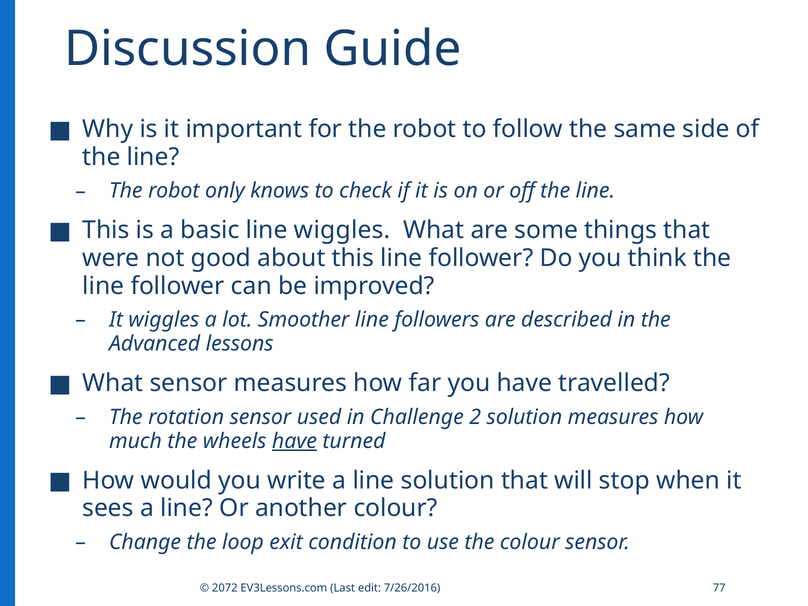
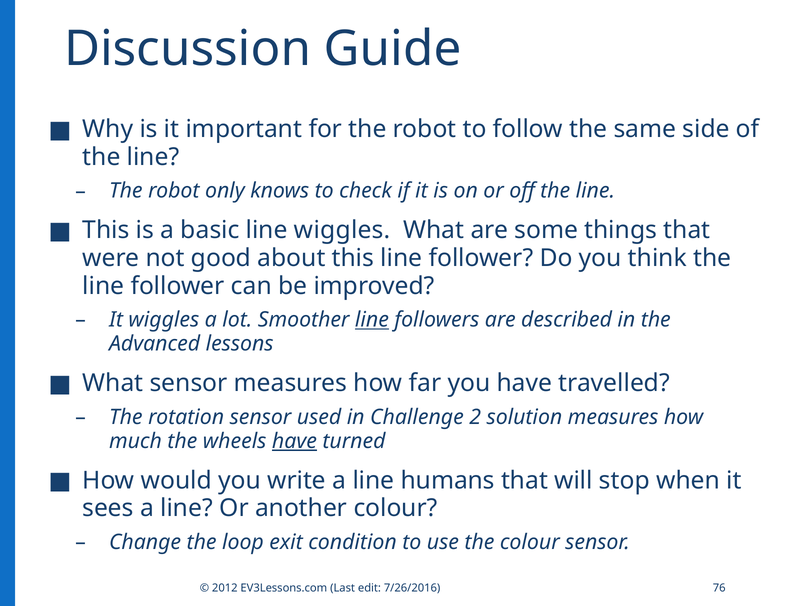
line underline: none -> present (372, 320)
line solution: solution -> humans (448, 481)
2072: 2072 -> 2012 (225, 588)
77: 77 -> 76 (719, 588)
